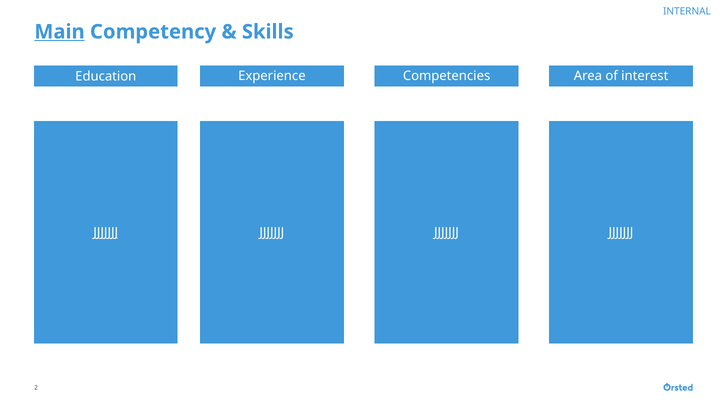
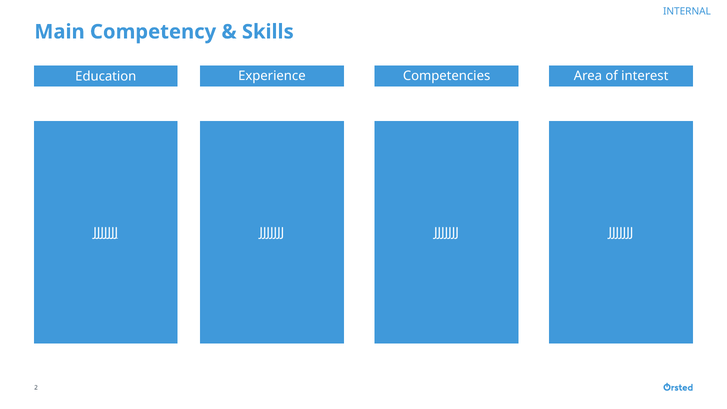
Main underline: present -> none (60, 32)
